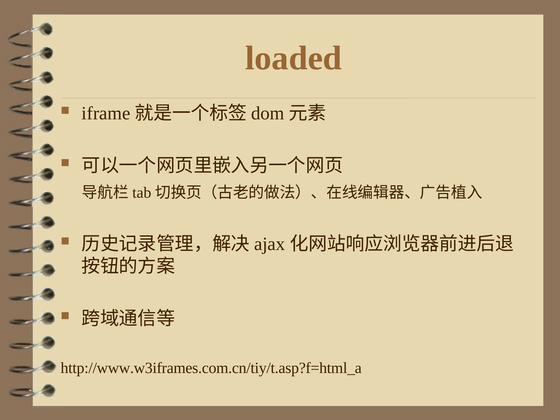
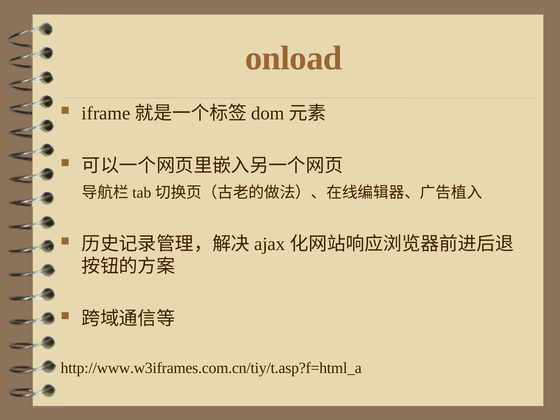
loaded: loaded -> onload (294, 58)
